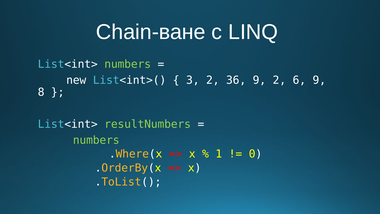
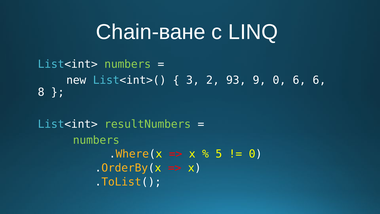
36: 36 -> 93 (236, 80)
9 2: 2 -> 0 (279, 80)
6 9: 9 -> 6 (319, 80)
1: 1 -> 5 (219, 154)
